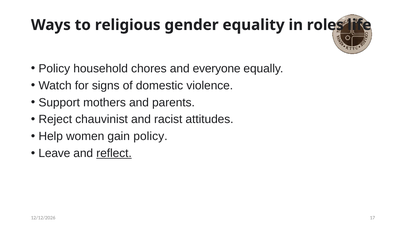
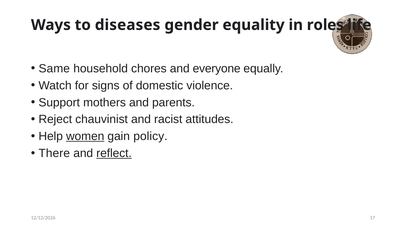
religious: religious -> diseases (128, 25)
Policy: Policy -> Same (54, 69)
women underline: none -> present (85, 137)
Leave: Leave -> There (54, 154)
